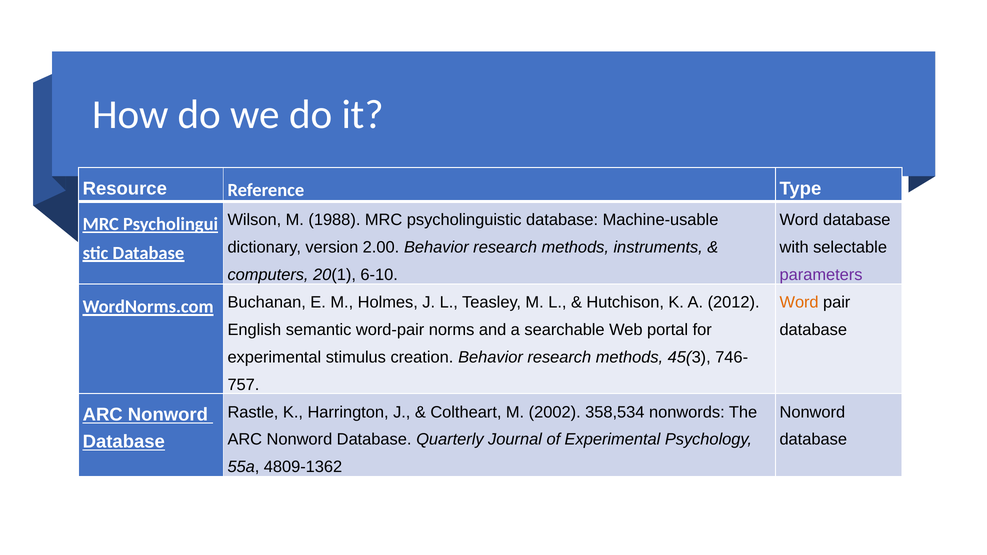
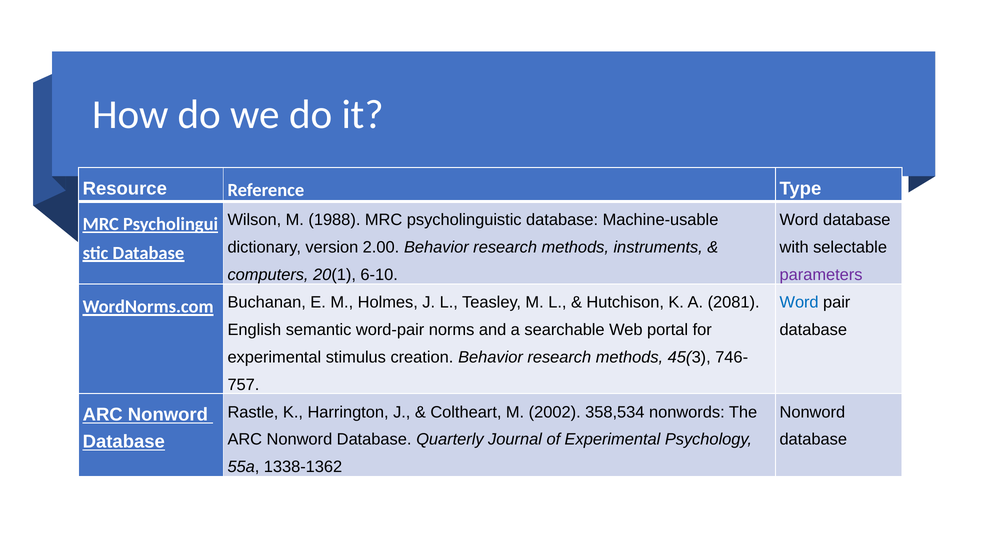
Word colour: orange -> blue (799, 303)
2012: 2012 -> 2081 (734, 303)
4809-1362: 4809-1362 -> 1338-1362 (303, 467)
